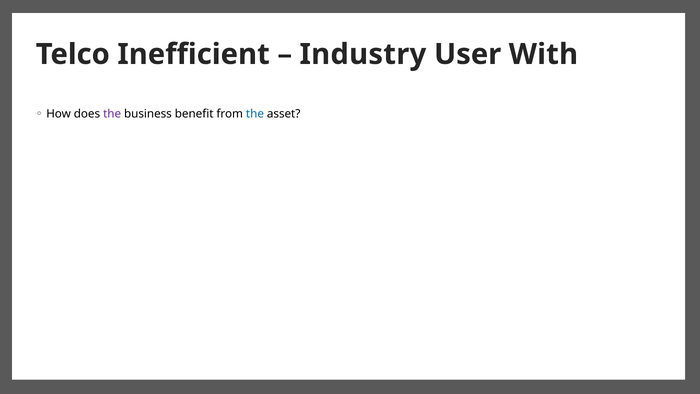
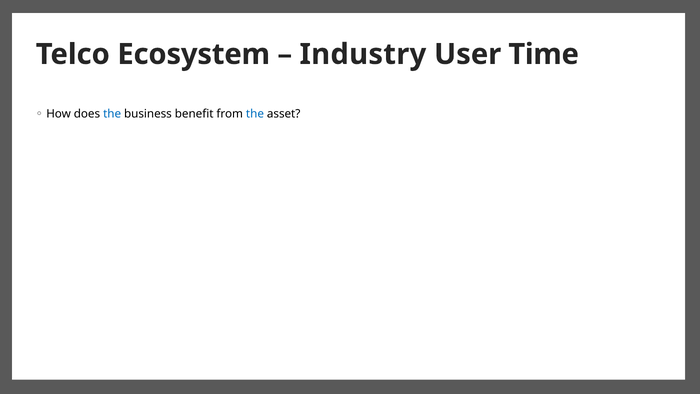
Inefficient: Inefficient -> Ecosystem (194, 54)
With: With -> Time (544, 54)
the colour: purple -> blue (112, 114)
